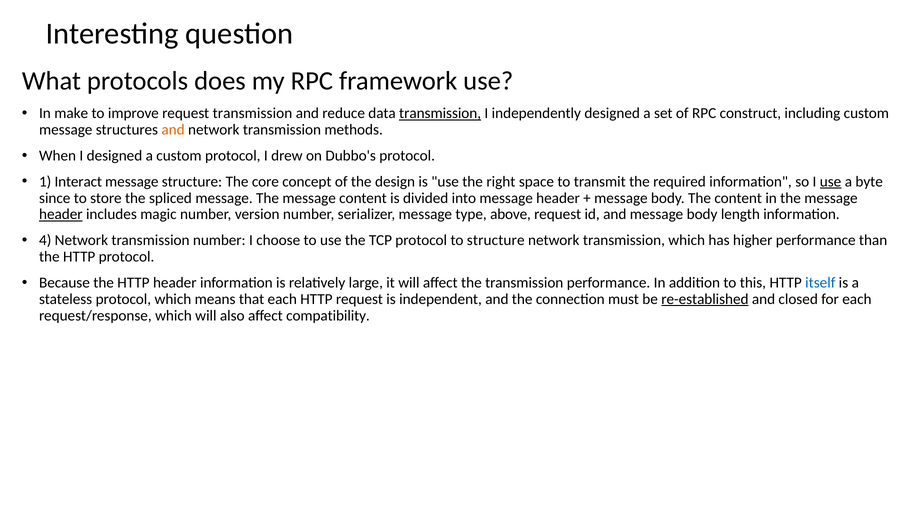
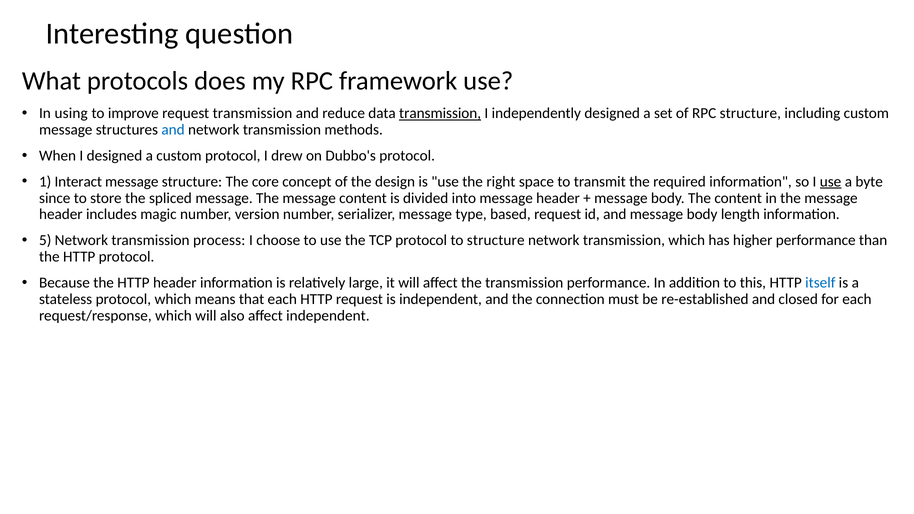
make: make -> using (71, 113)
RPC construct: construct -> structure (750, 113)
and colour: orange -> blue (173, 130)
header underline: present -> none (61, 214)
above: above -> based (510, 214)
4: 4 -> 5 (45, 240)
transmission number: number -> process (219, 240)
re-established underline: present -> none (705, 299)
affect compatibility: compatibility -> independent (328, 316)
